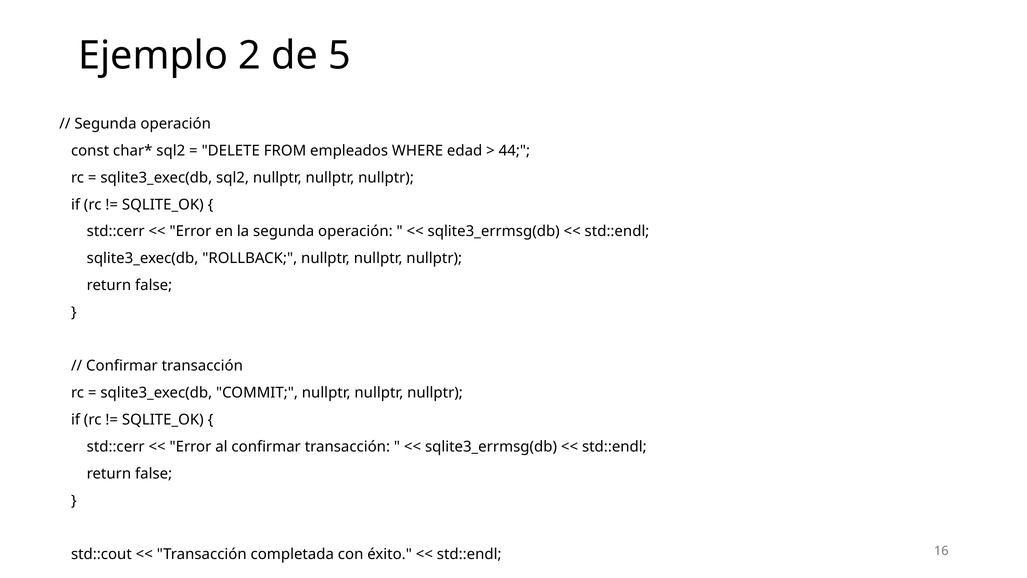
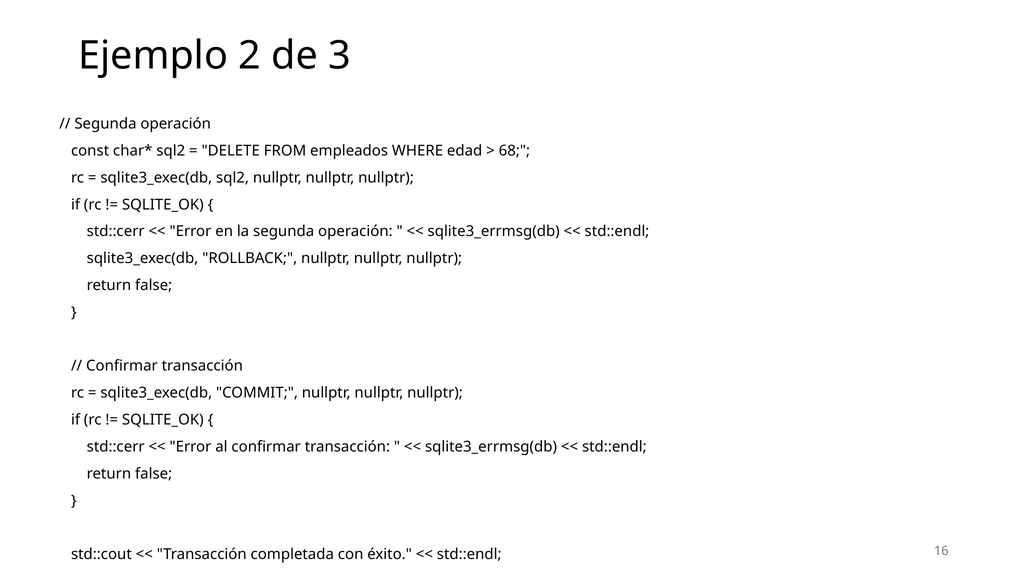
5: 5 -> 3 (339, 56)
44: 44 -> 68 (514, 151)
